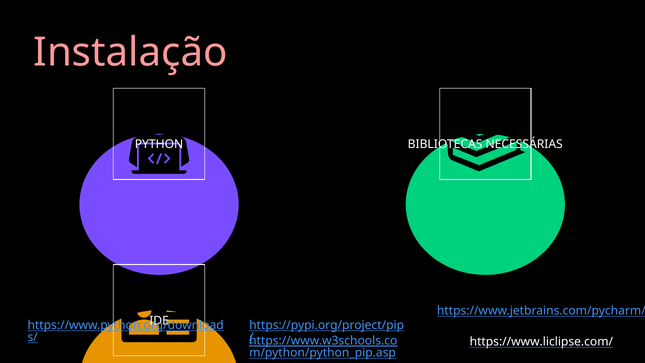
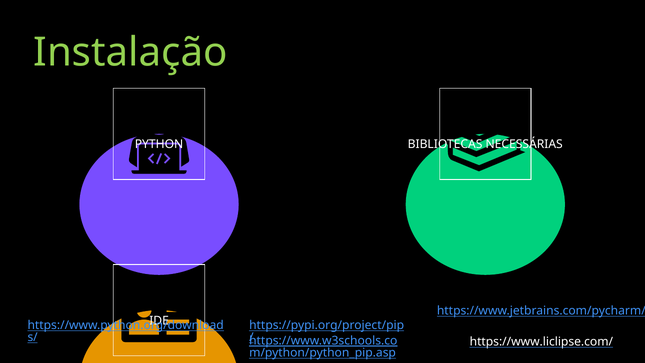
Instalação colour: pink -> light green (131, 53)
